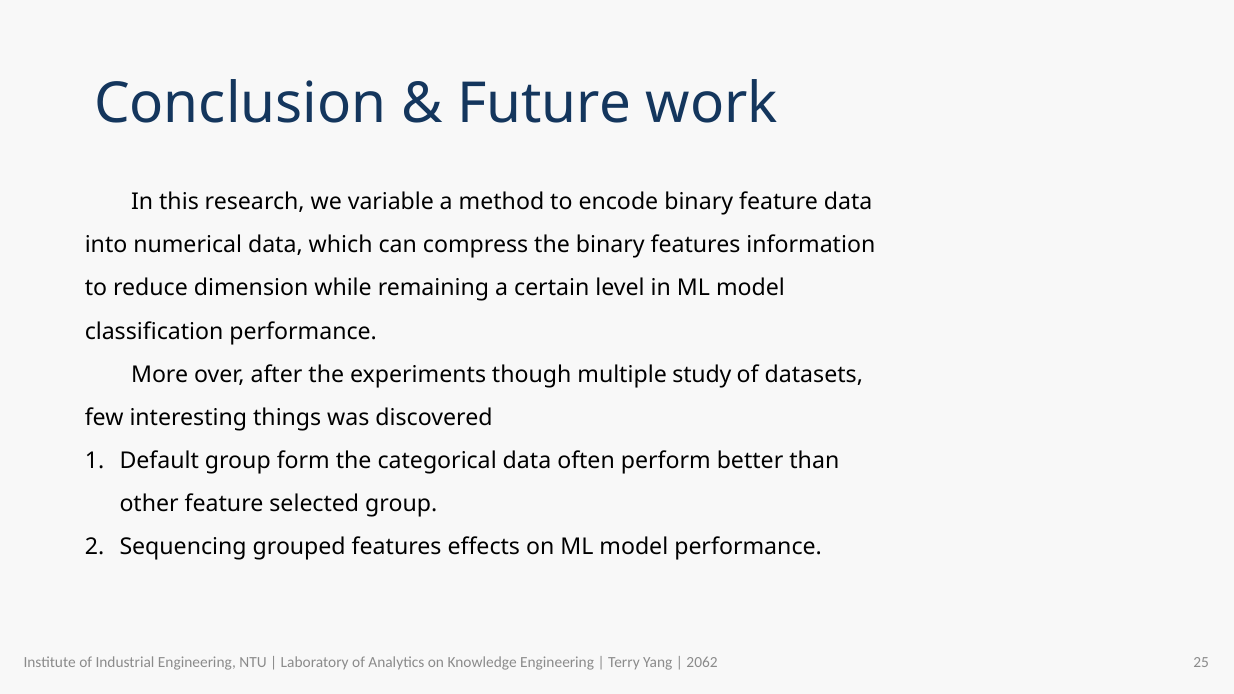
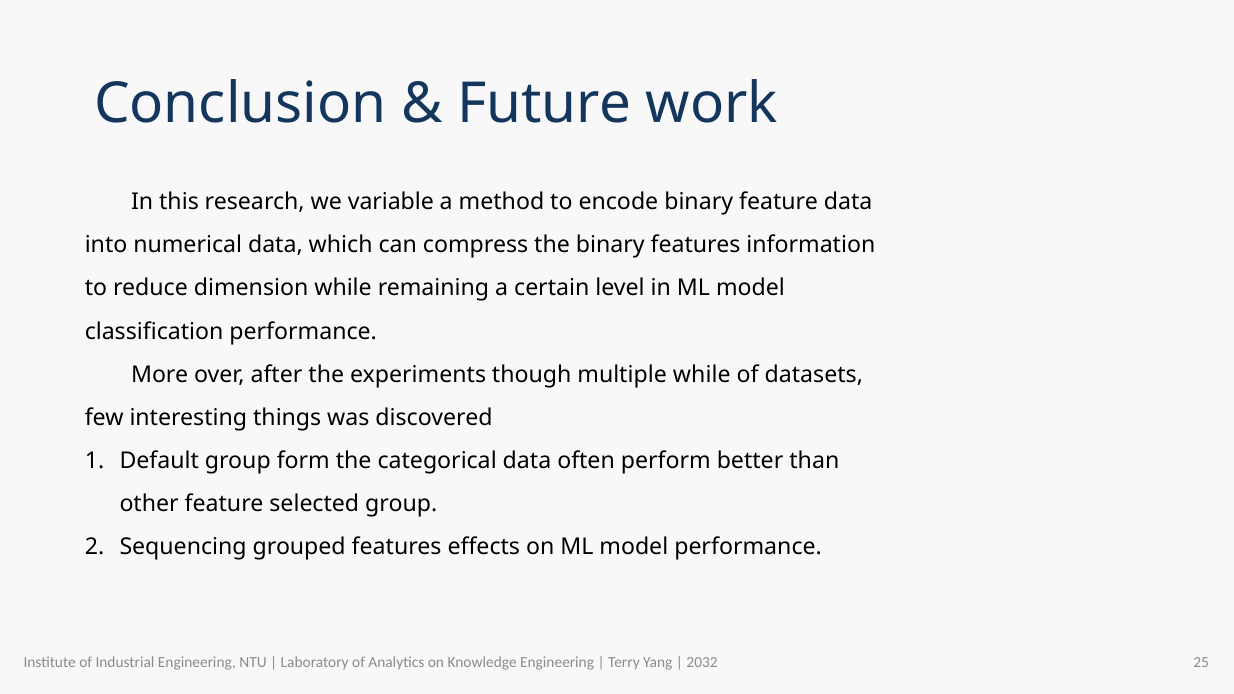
multiple study: study -> while (702, 375)
2062: 2062 -> 2032 (702, 663)
